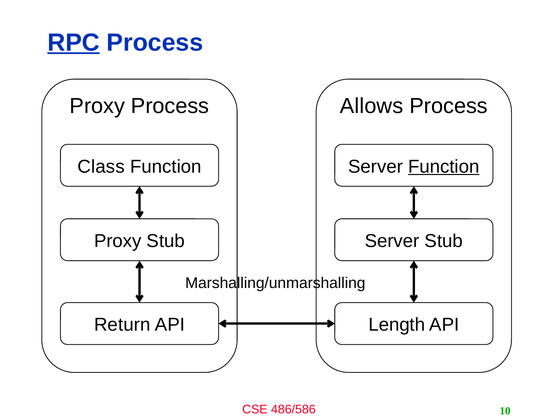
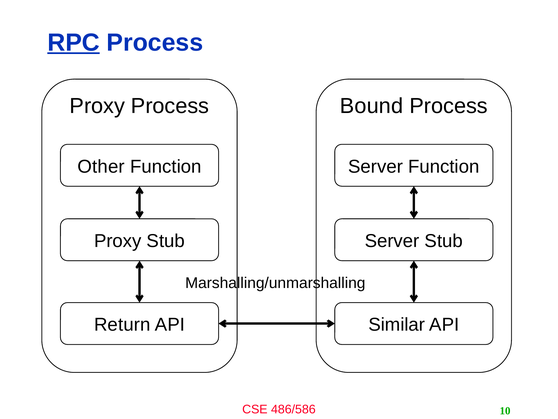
Allows: Allows -> Bound (372, 106)
Class: Class -> Other (101, 166)
Function underline: present -> none (444, 166)
Length: Length -> Similar (397, 324)
